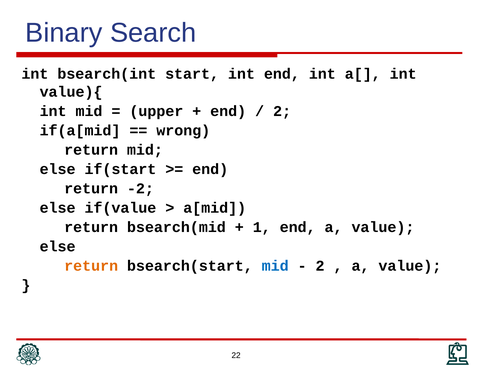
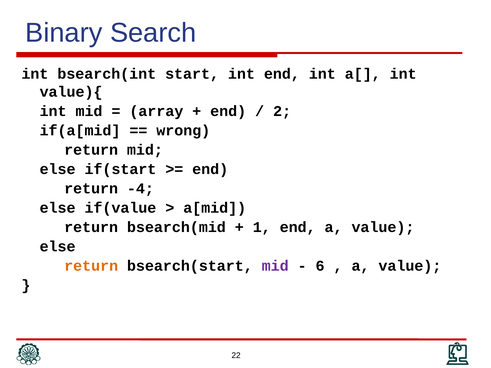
upper: upper -> array (156, 111)
-2: -2 -> -4 (140, 189)
mid colour: blue -> purple (275, 266)
2: 2 -> 6 (320, 266)
